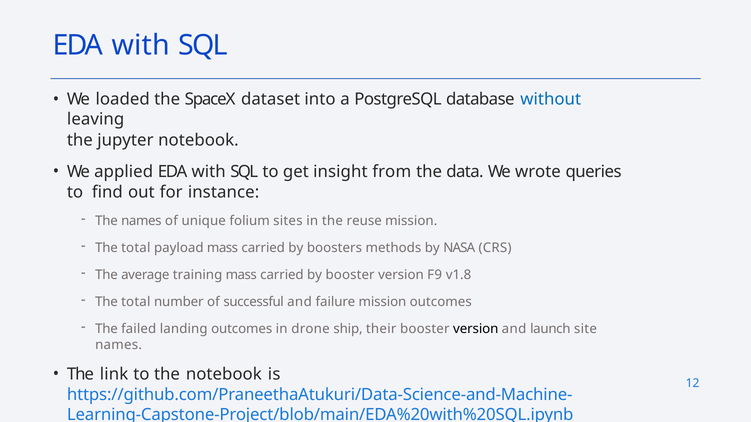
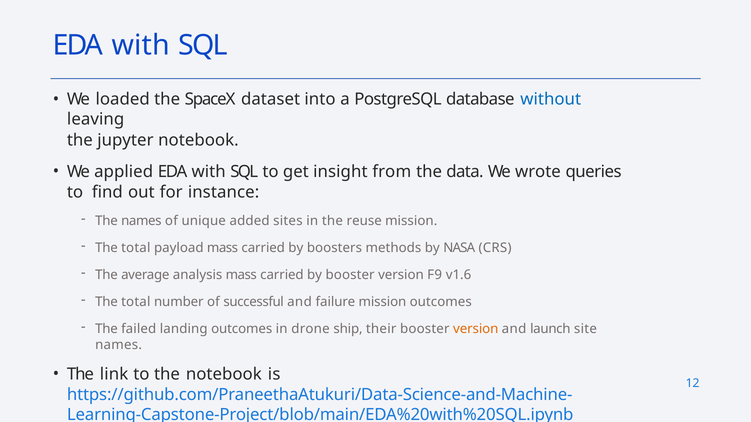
folium: folium -> added (250, 221)
training: training -> analysis (198, 275)
v1.8: v1.8 -> v1.6 (459, 275)
version colour: black -> orange (476, 329)
